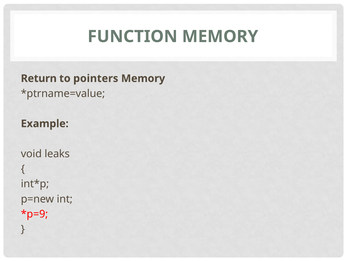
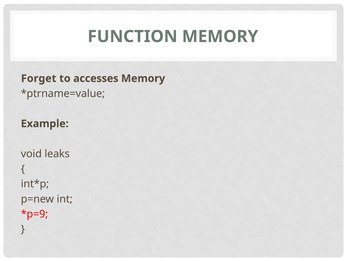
Return: Return -> Forget (39, 78)
pointers: pointers -> accesses (96, 78)
